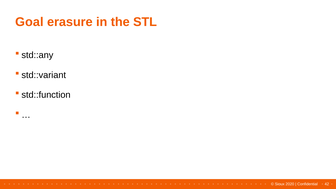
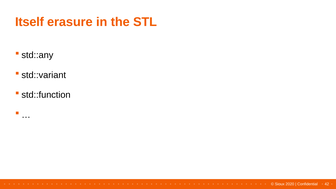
Goal: Goal -> Itself (29, 22)
